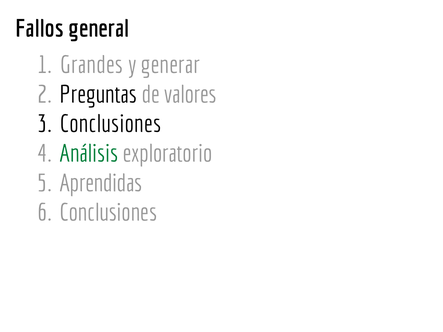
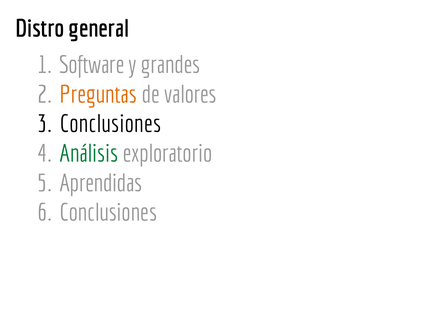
Fallos: Fallos -> Distro (40, 29)
Grandes: Grandes -> Software (92, 65)
generar: generar -> grandes (171, 65)
Preguntas colour: black -> orange (98, 95)
